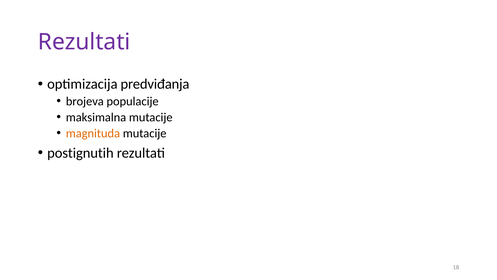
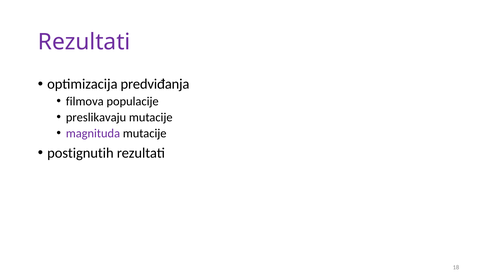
brojeva: brojeva -> filmova (85, 101)
maksimalna: maksimalna -> preslikavaju (96, 117)
magnituda colour: orange -> purple (93, 133)
